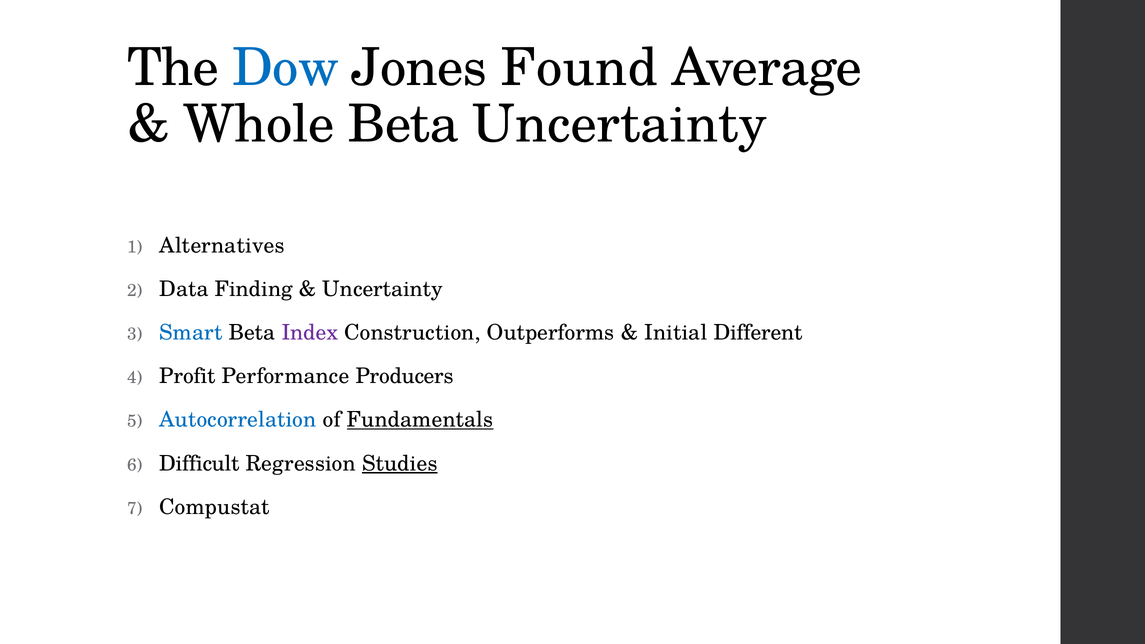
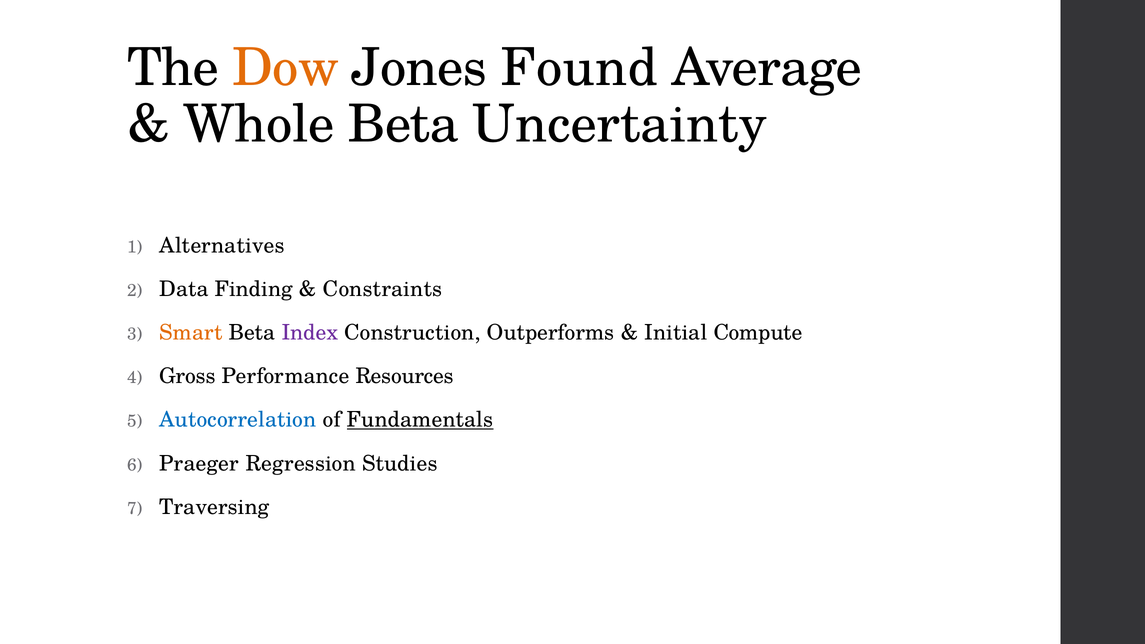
Dow colour: blue -> orange (286, 68)
Uncertainty: Uncertainty -> Constraints (383, 289)
Smart colour: blue -> orange (191, 333)
Different: Different -> Compute (758, 333)
Profit: Profit -> Gross (188, 376)
Producers: Producers -> Resources (405, 376)
Difficult: Difficult -> Praeger (199, 463)
Studies underline: present -> none (400, 463)
Compustat: Compustat -> Traversing (214, 507)
